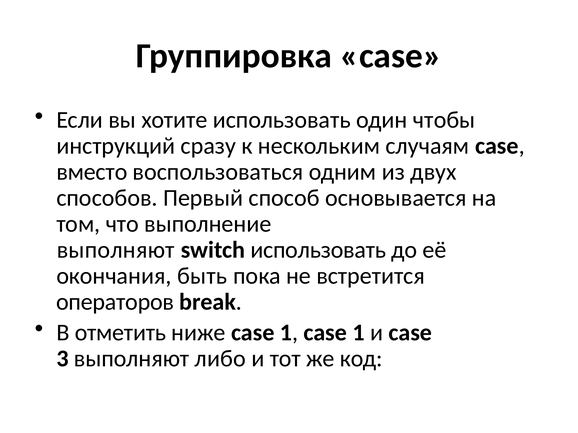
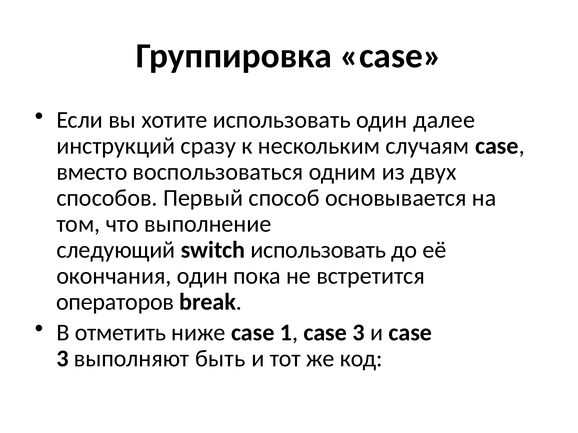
чтобы: чтобы -> далее (444, 120)
выполняют: выполняют -> следующий (116, 250)
окончания быть: быть -> один (202, 276)
1 case 1: 1 -> 3 (359, 333)
либо: либо -> быть (220, 359)
